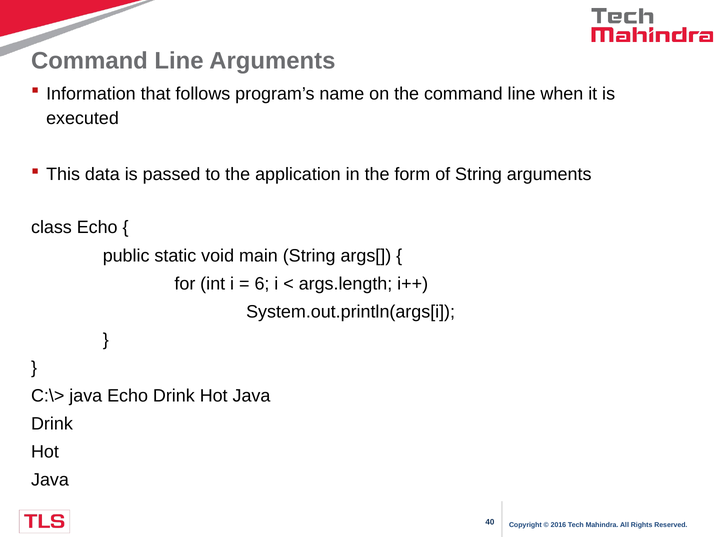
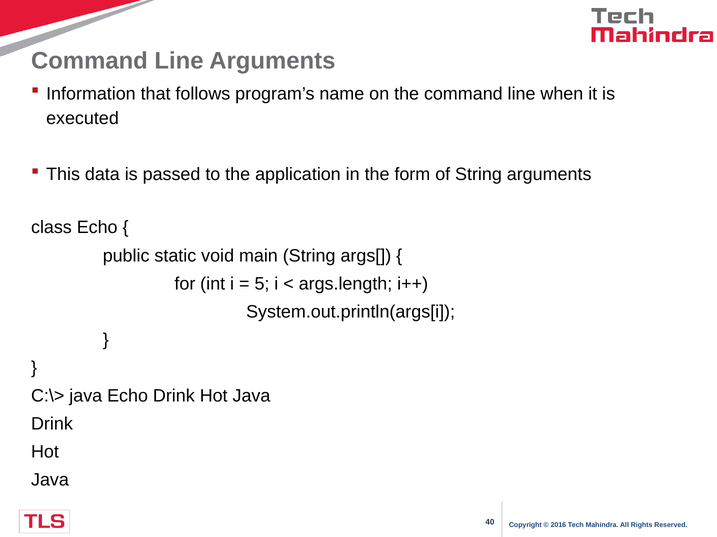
6: 6 -> 5 (262, 284)
